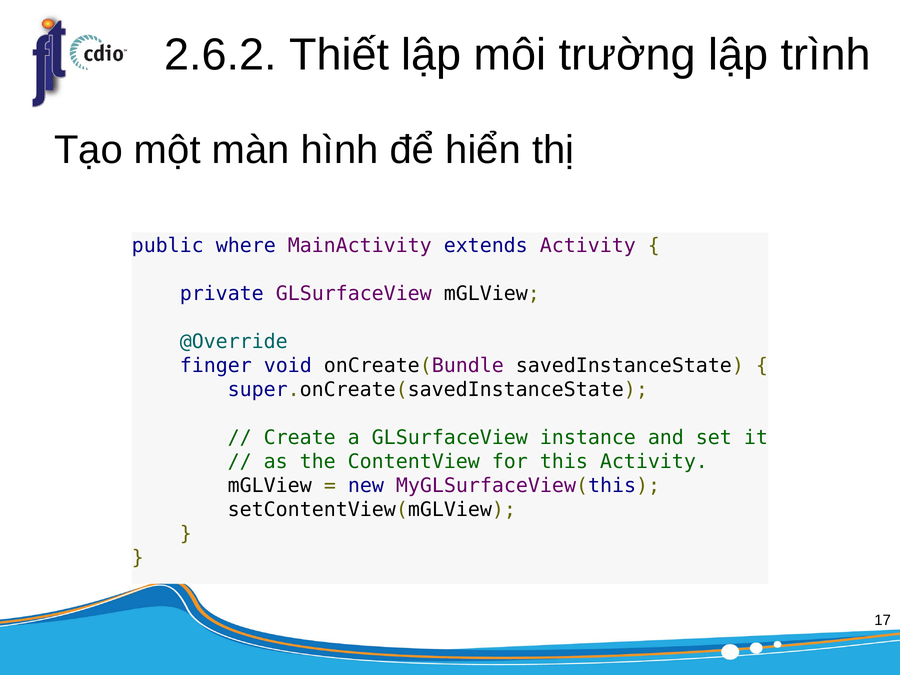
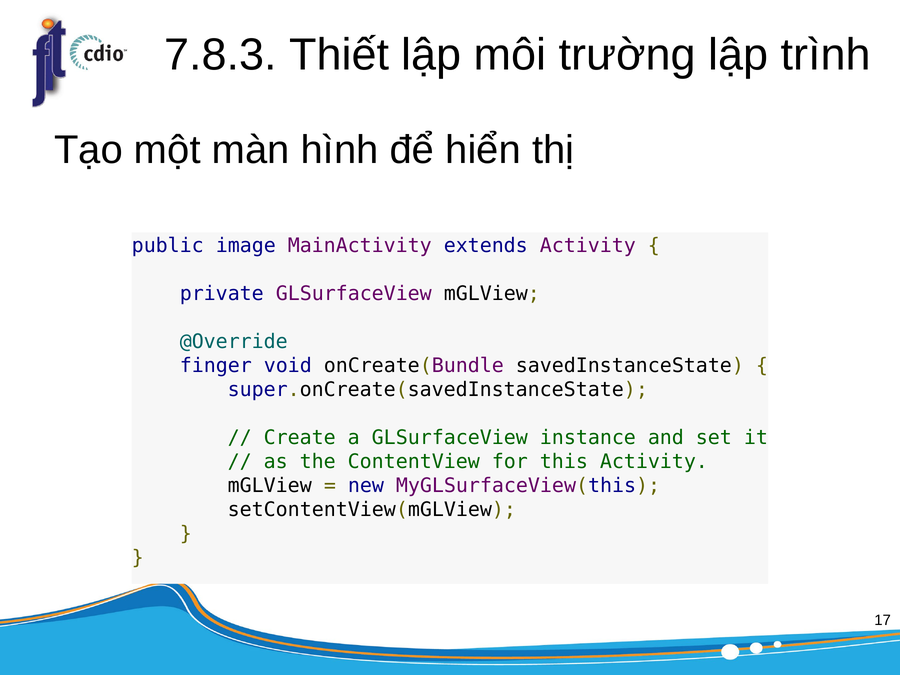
2.6.2: 2.6.2 -> 7.8.3 (220, 55)
where: where -> image (246, 246)
